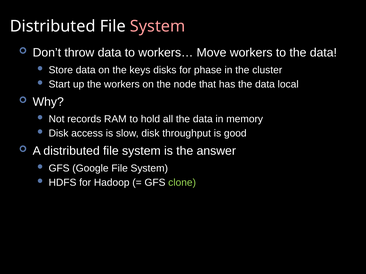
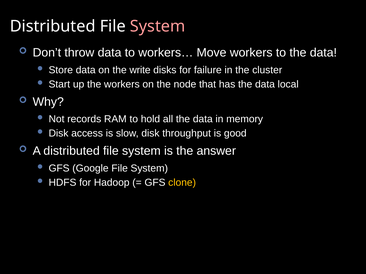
keys: keys -> write (140, 70)
phase: phase -> failure (208, 70)
clone colour: light green -> yellow (182, 183)
